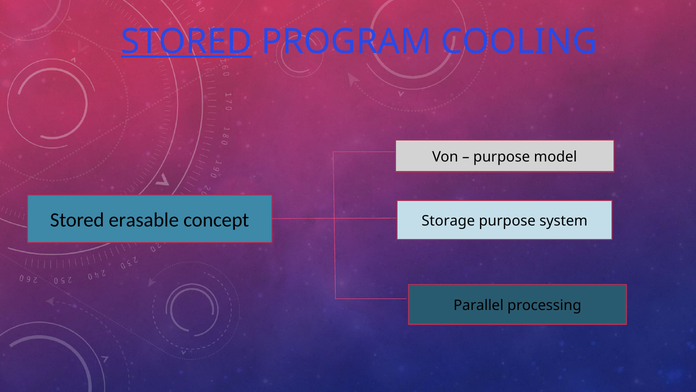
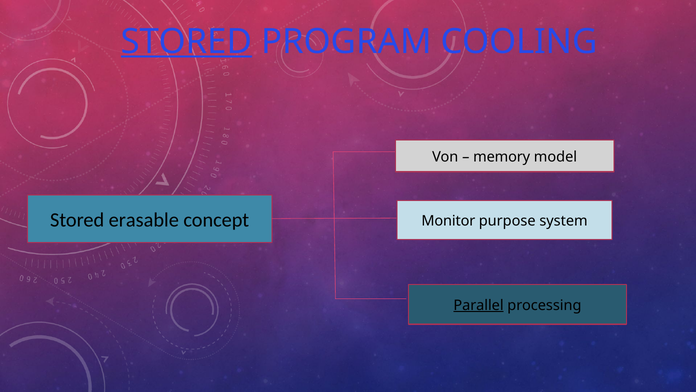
purpose: purpose -> memory (502, 157)
Storage: Storage -> Monitor (448, 221)
Parallel underline: none -> present (479, 305)
